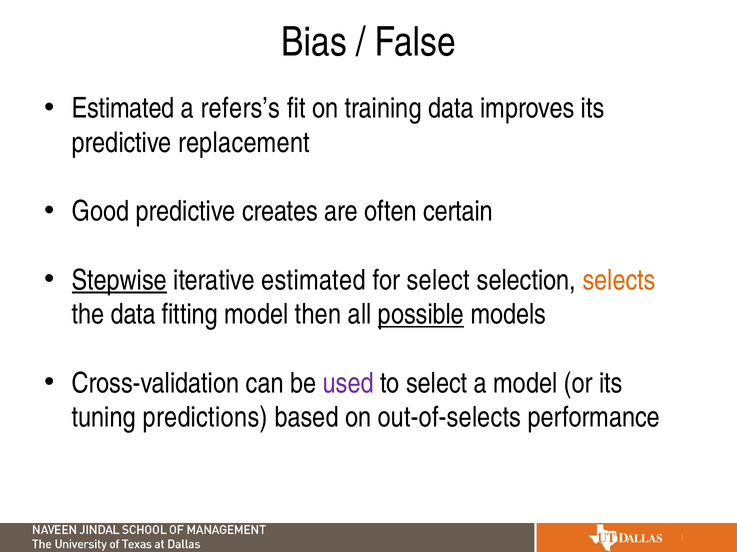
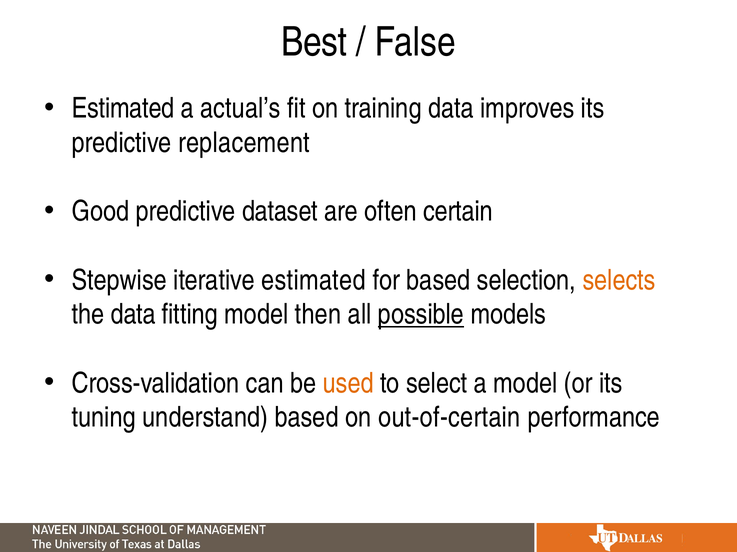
Bias: Bias -> Best (314, 42)
refers’s: refers’s -> actual’s (241, 109)
creates: creates -> dataset (280, 212)
Stepwise underline: present -> none (119, 280)
for select: select -> based (438, 280)
used colour: purple -> orange (348, 384)
predictions: predictions -> understand (205, 418)
out-of-selects: out-of-selects -> out-of-certain (449, 418)
